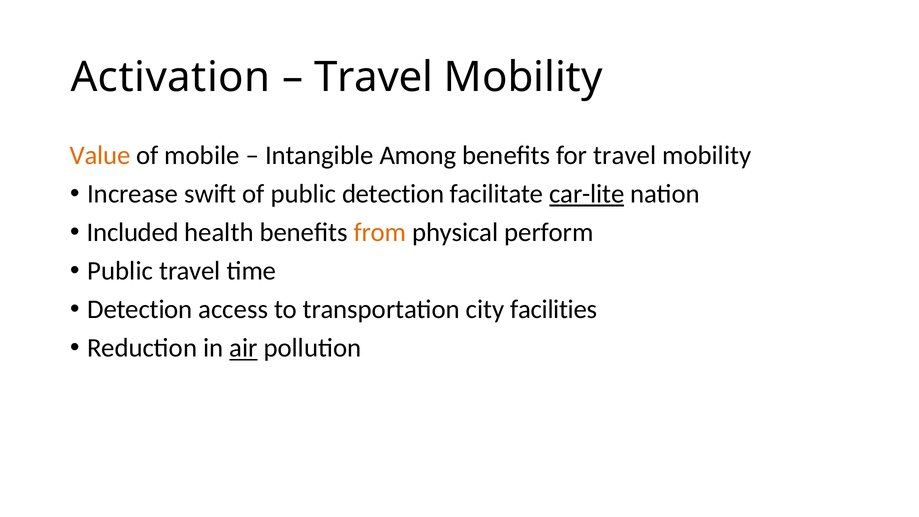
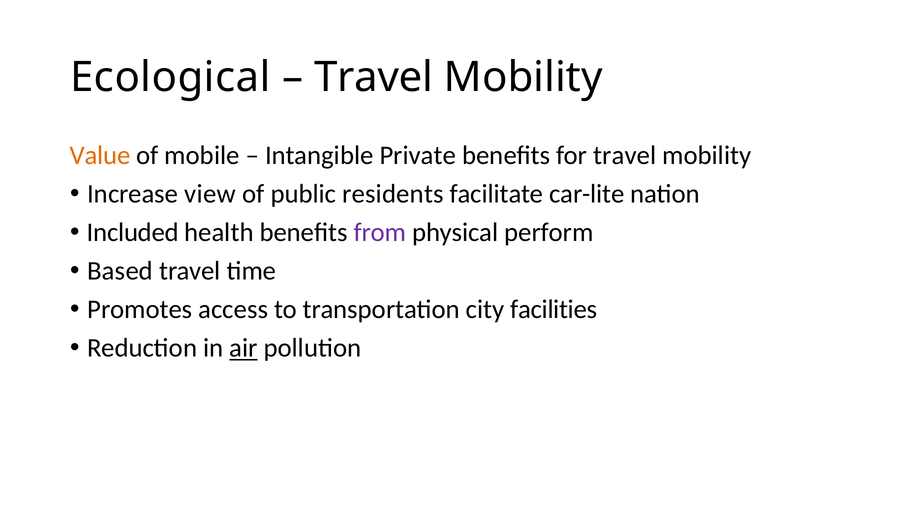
Activation: Activation -> Ecological (170, 77)
Among: Among -> Private (418, 155)
swift: swift -> view (210, 194)
public detection: detection -> residents (393, 194)
car-lite underline: present -> none (587, 194)
from colour: orange -> purple (380, 232)
Public: Public -> Based (120, 271)
Detection: Detection -> Promotes (140, 310)
